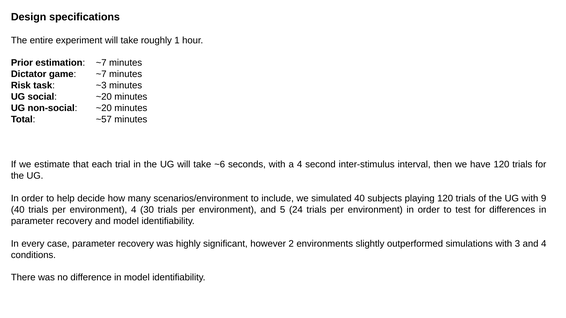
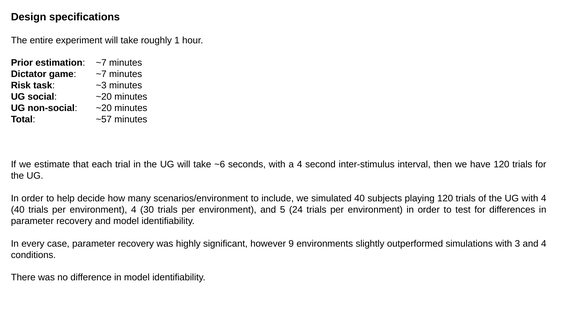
with 9: 9 -> 4 (544, 199)
2: 2 -> 9 (291, 244)
